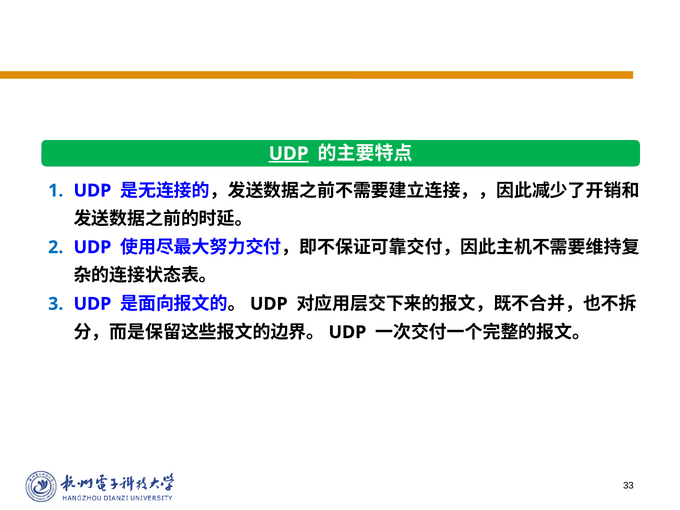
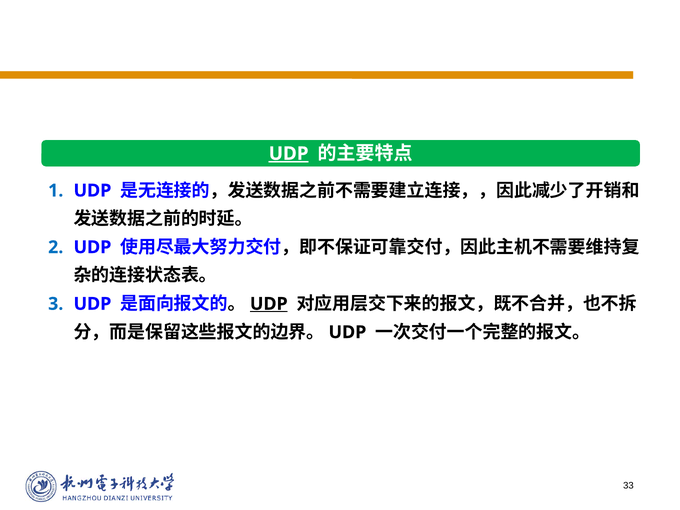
UDP underline: none -> present (269, 304)
